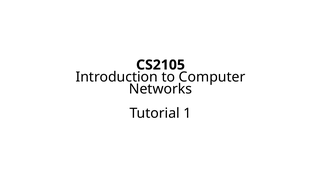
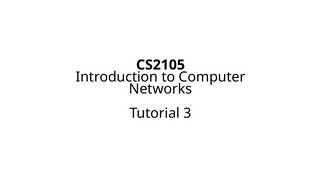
1: 1 -> 3 (187, 114)
